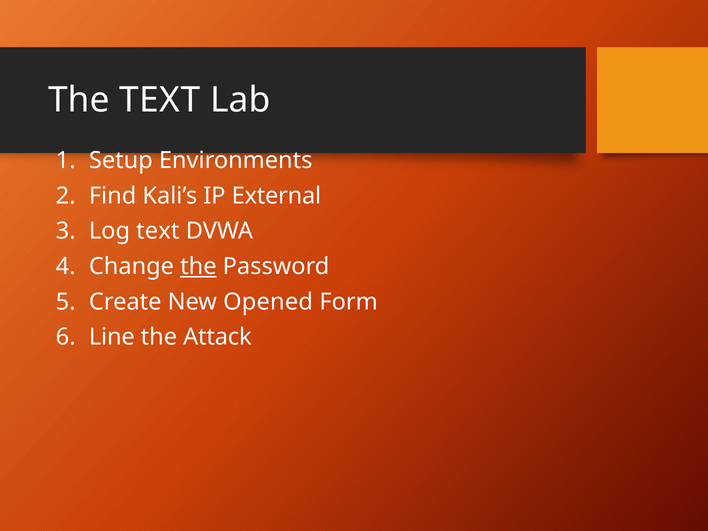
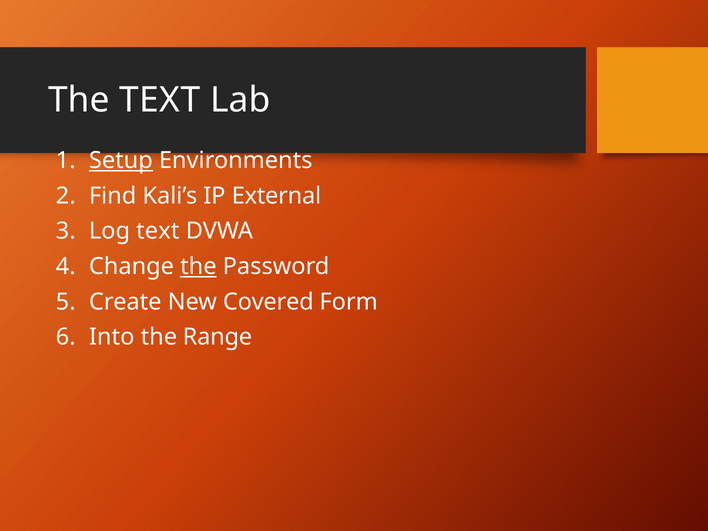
Setup underline: none -> present (121, 161)
Opened: Opened -> Covered (268, 302)
Line: Line -> Into (112, 337)
Attack: Attack -> Range (217, 337)
